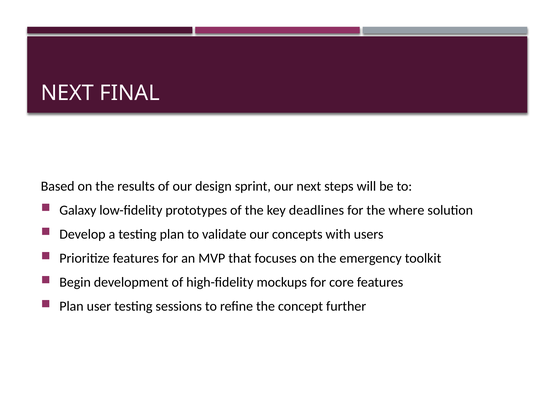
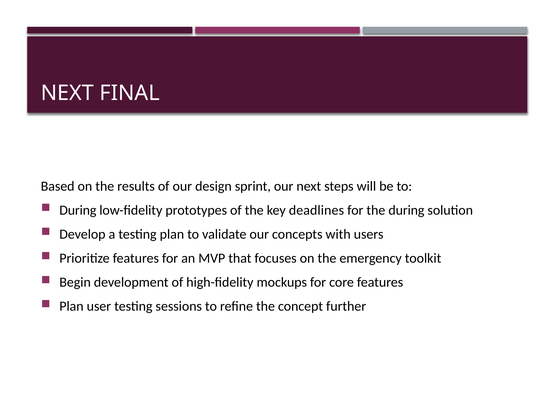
Galaxy: Galaxy -> During (78, 210)
the where: where -> during (406, 210)
